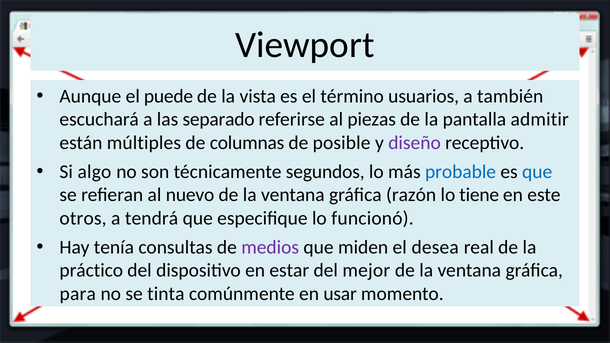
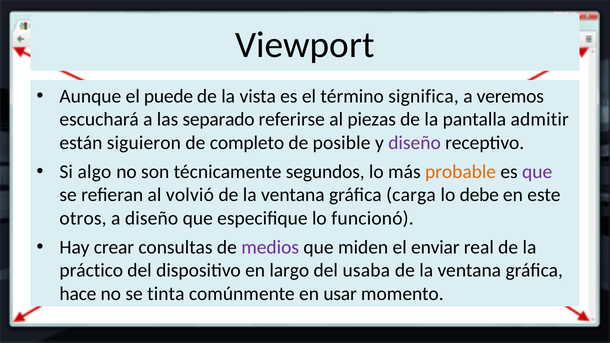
usuarios: usuarios -> significa (424, 96)
también: también -> veremos (510, 96)
múltiples: múltiples -> siguieron (144, 143)
columnas: columnas -> completo (247, 143)
probable colour: blue -> orange (460, 172)
que colour: blue -> purple (537, 172)
nuevo: nuevo -> volvió (190, 195)
razón: razón -> carga (411, 195)
tiene: tiene -> debe (479, 195)
a tendrá: tendrá -> diseño (152, 218)
tenía: tenía -> crear (114, 247)
desea: desea -> enviar (435, 247)
estar: estar -> largo (289, 271)
mejor: mejor -> usaba (366, 271)
para: para -> hace (78, 294)
